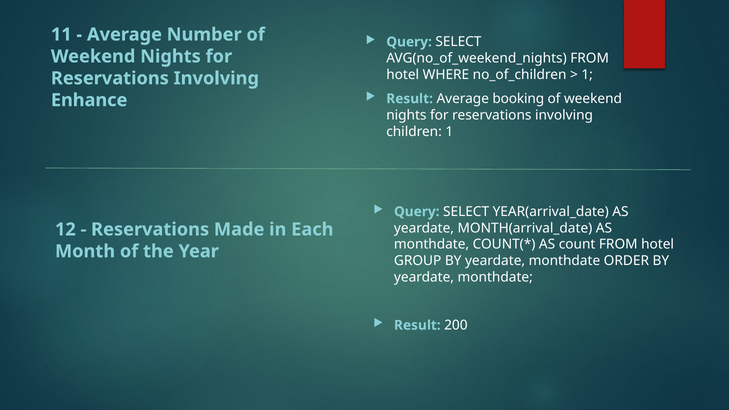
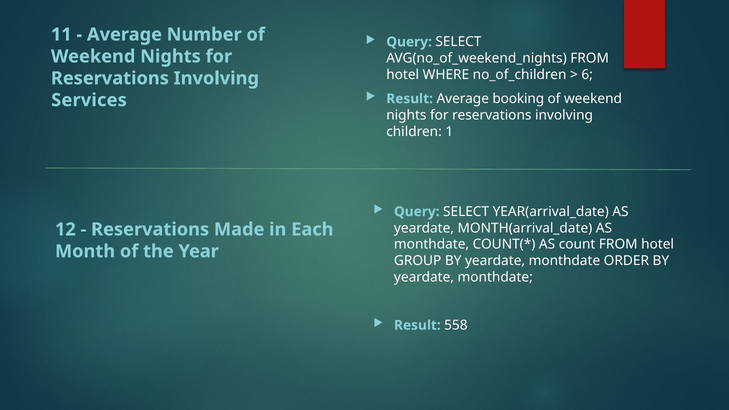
1: 1 -> 6 (587, 75)
Enhance: Enhance -> Services (89, 100)
200: 200 -> 558 (456, 325)
